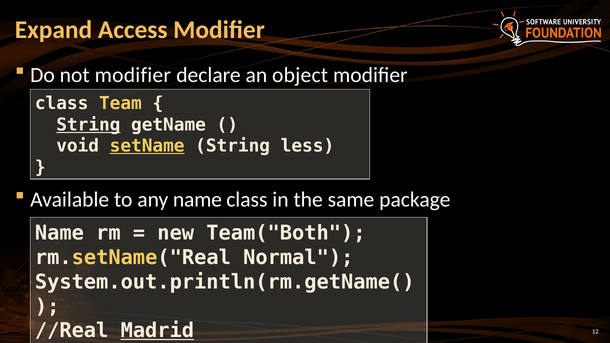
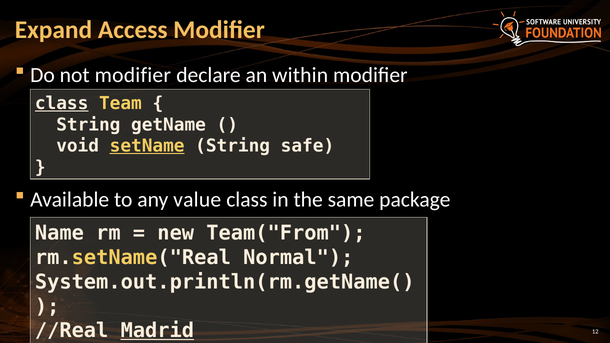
object: object -> within (300, 75)
class underline: none -> present (62, 103)
String underline: present -> none (88, 125)
less: less -> safe (307, 146)
any name: name -> value (197, 200)
Team("Both: Team("Both -> Team("From (286, 233)
